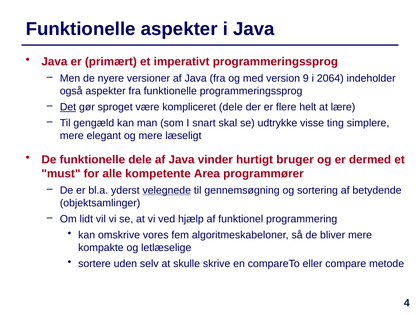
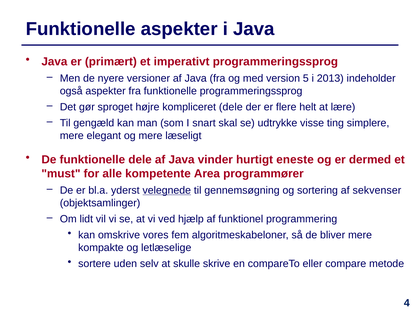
9: 9 -> 5 (306, 78)
2064: 2064 -> 2013 (330, 78)
Det underline: present -> none (68, 107)
være: være -> højre (148, 107)
bruger: bruger -> eneste (295, 160)
betydende: betydende -> sekvenser (377, 190)
